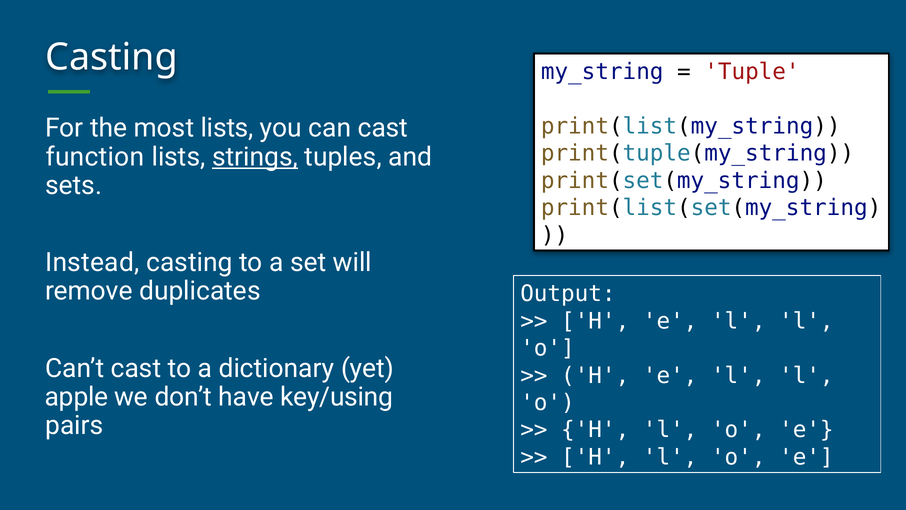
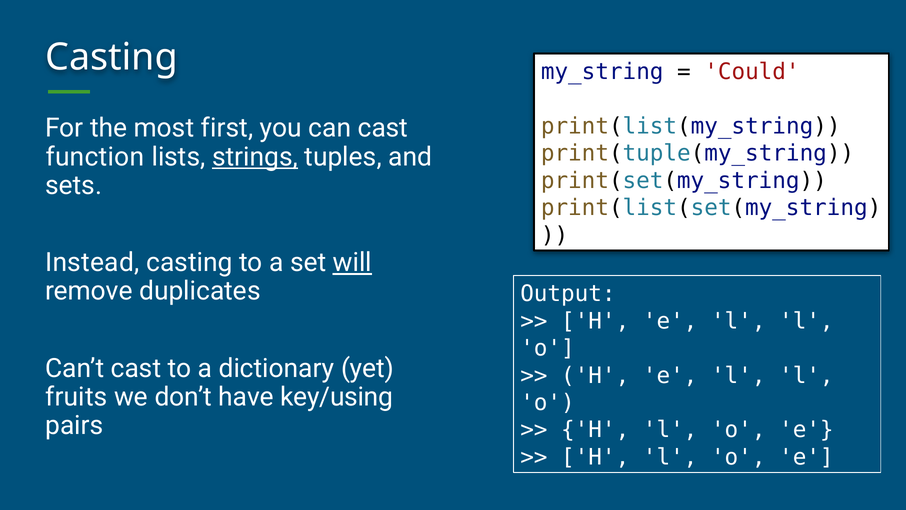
Tuple: Tuple -> Could (752, 72)
most lists: lists -> first (227, 128)
will underline: none -> present (352, 262)
apple: apple -> fruits (76, 397)
